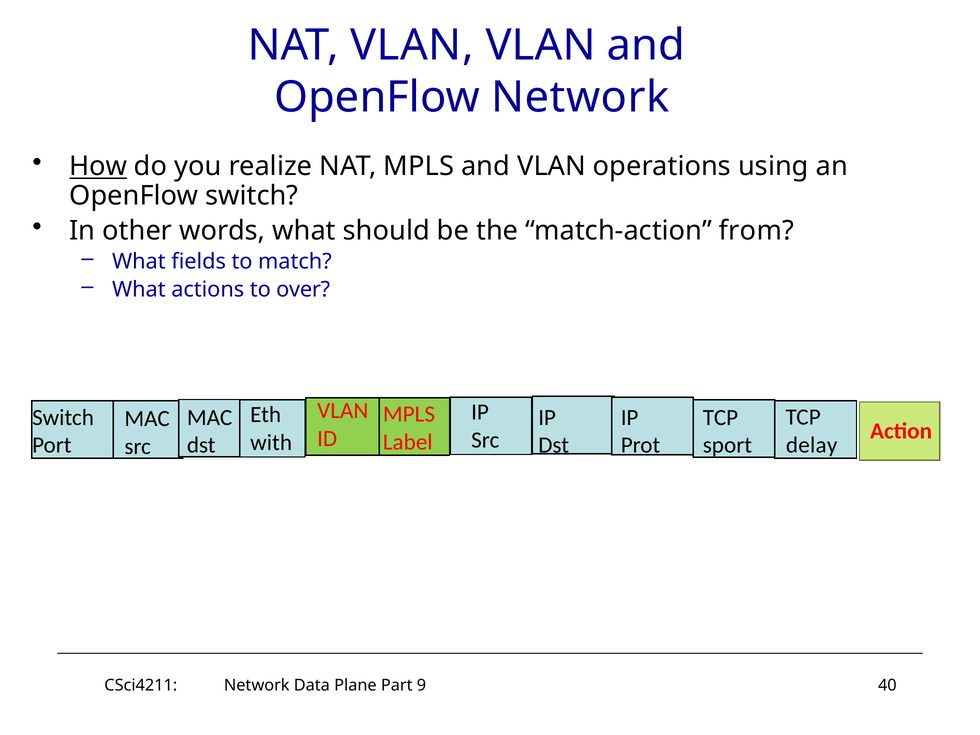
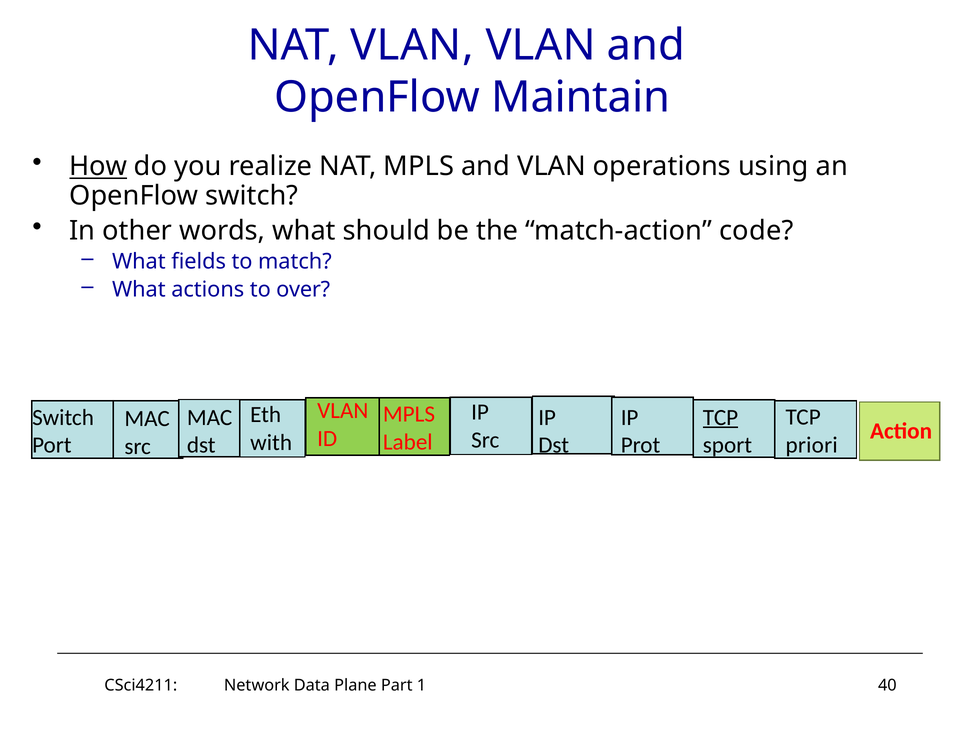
OpenFlow Network: Network -> Maintain (581, 98)
from: from -> code (756, 231)
TCP underline: none -> present (720, 417)
delay: delay -> priori (812, 445)
9: 9 -> 1 (421, 686)
